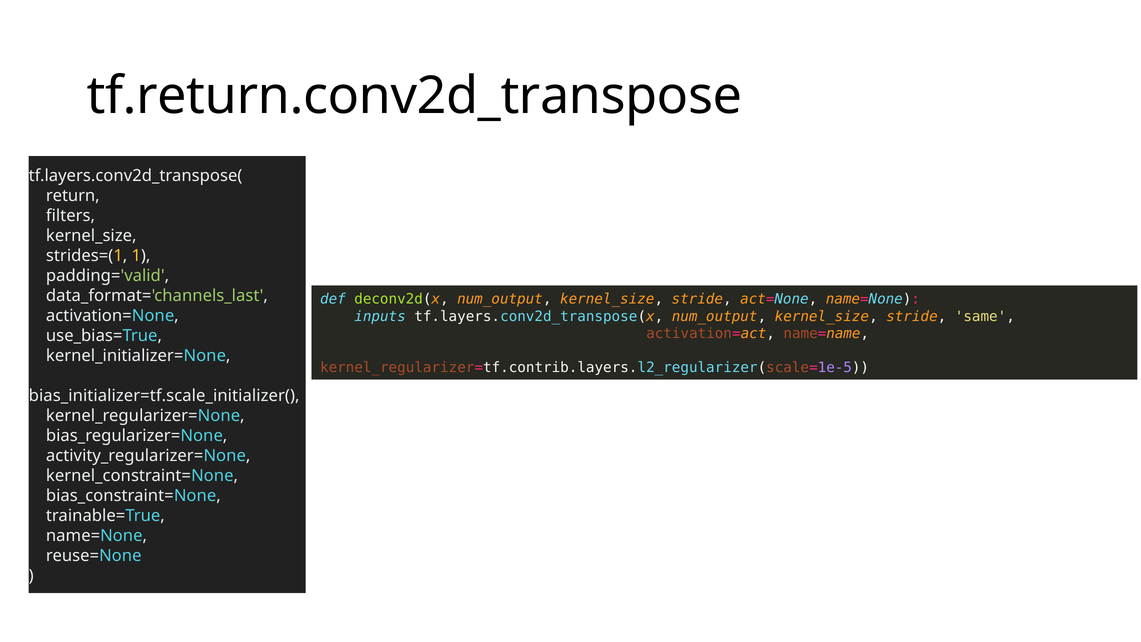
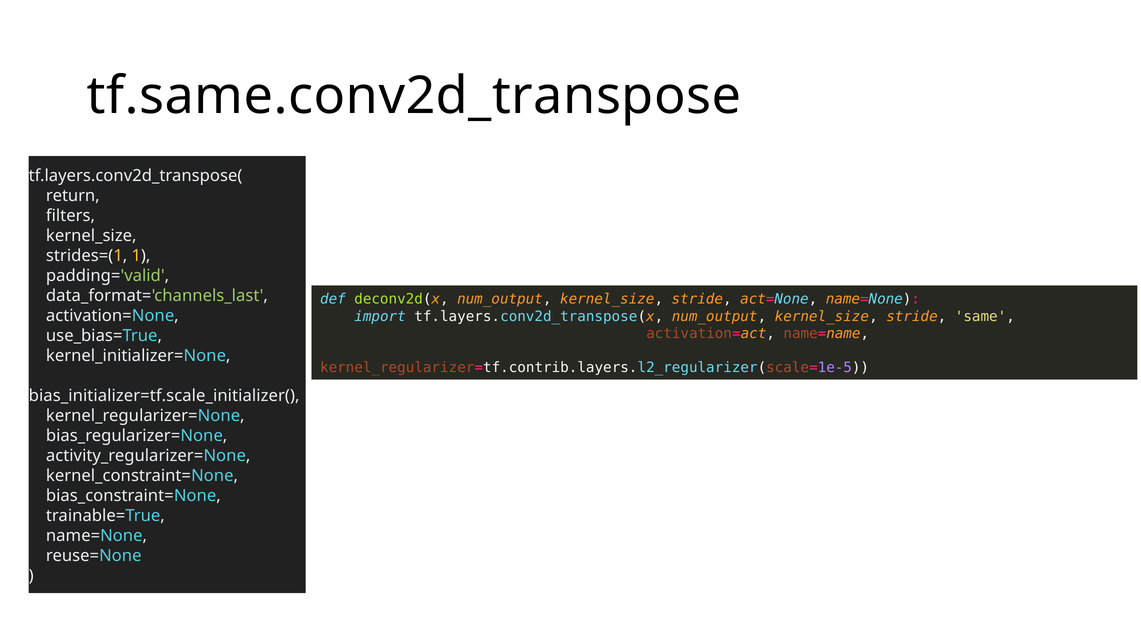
tf.return.conv2d_transpose: tf.return.conv2d_transpose -> tf.same.conv2d_transpose (414, 96)
inputs: inputs -> import (380, 316)
